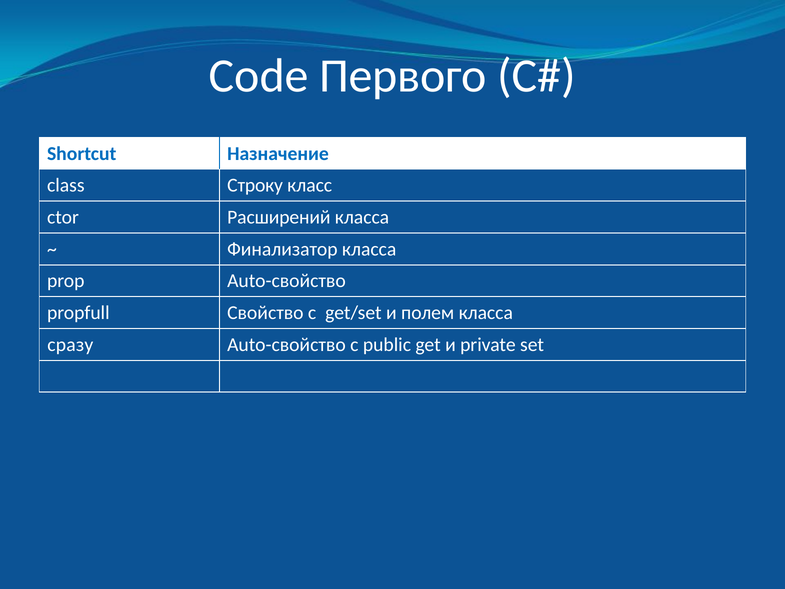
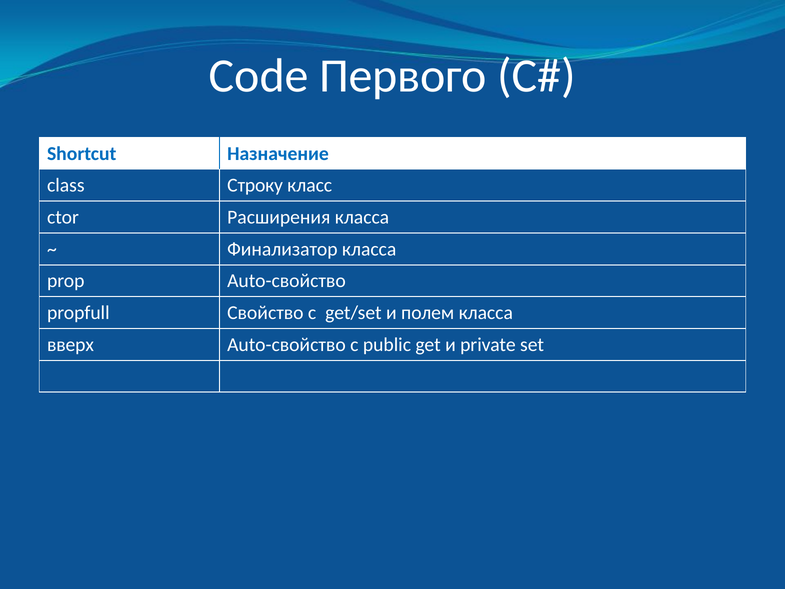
Расширений: Расширений -> Расширения (279, 217)
сразу: сразу -> вверх (70, 345)
